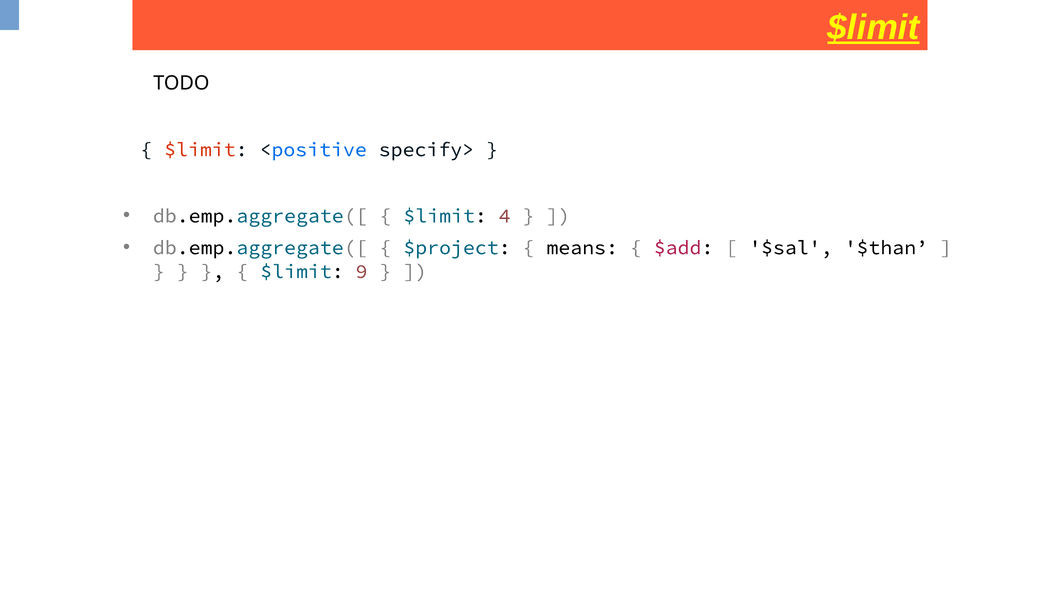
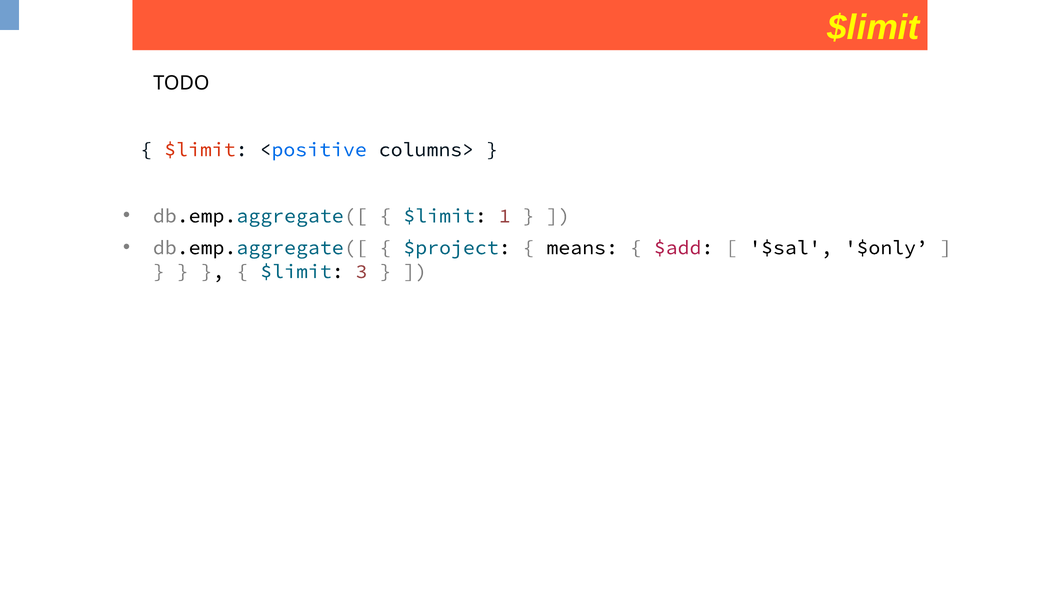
$limit underline: present -> none (873, 28)
specify>: specify> -> columns> (426, 150)
4: 4 -> 1 (505, 216)
$than: $than -> $only (886, 248)
9: 9 -> 3 (362, 272)
